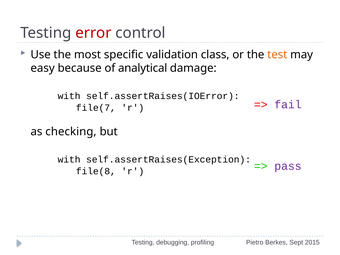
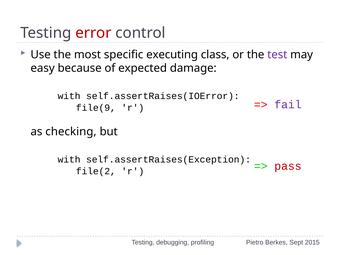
validation: validation -> executing (172, 55)
test colour: orange -> purple (277, 55)
analytical: analytical -> expected (143, 68)
file(7: file(7 -> file(9 (96, 108)
pass colour: purple -> red (288, 166)
file(8: file(8 -> file(2 (96, 171)
